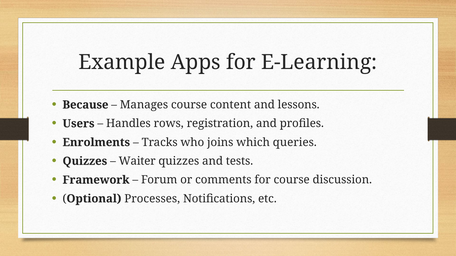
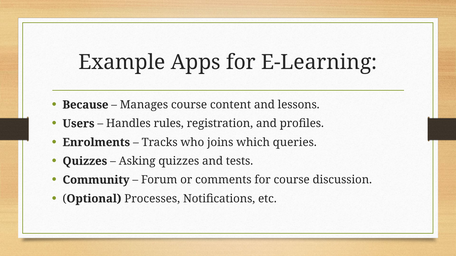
rows: rows -> rules (169, 124)
Waiter: Waiter -> Asking (137, 161)
Framework: Framework -> Community (96, 180)
